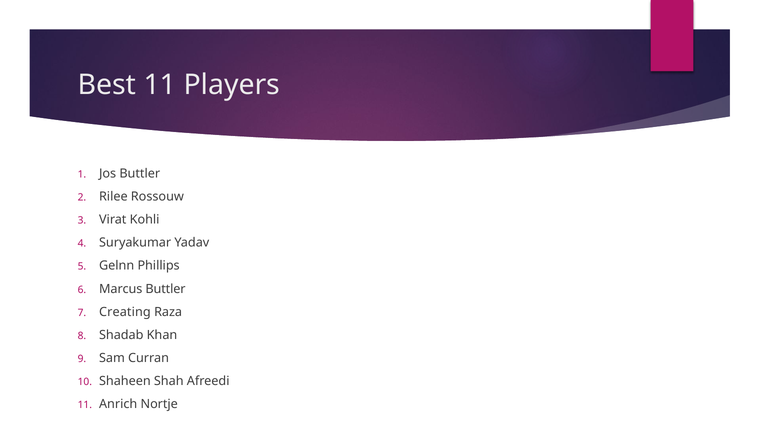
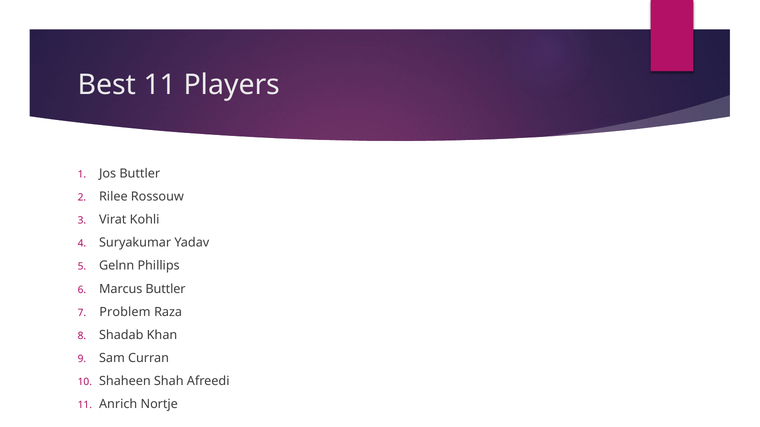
Creating: Creating -> Problem (125, 312)
